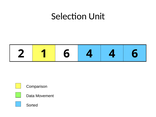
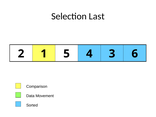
Unit: Unit -> Last (97, 16)
1 6: 6 -> 5 (67, 54)
4 4: 4 -> 3 (112, 54)
